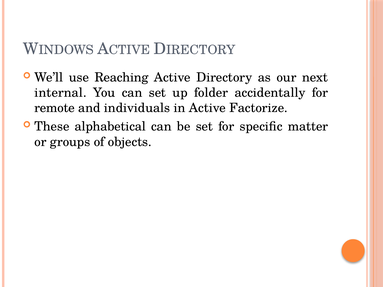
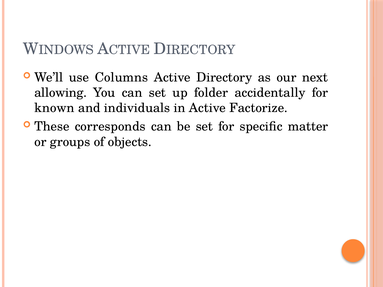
Reaching: Reaching -> Columns (121, 77)
internal: internal -> allowing (61, 93)
remote: remote -> known (54, 108)
alphabetical: alphabetical -> corresponds (110, 127)
